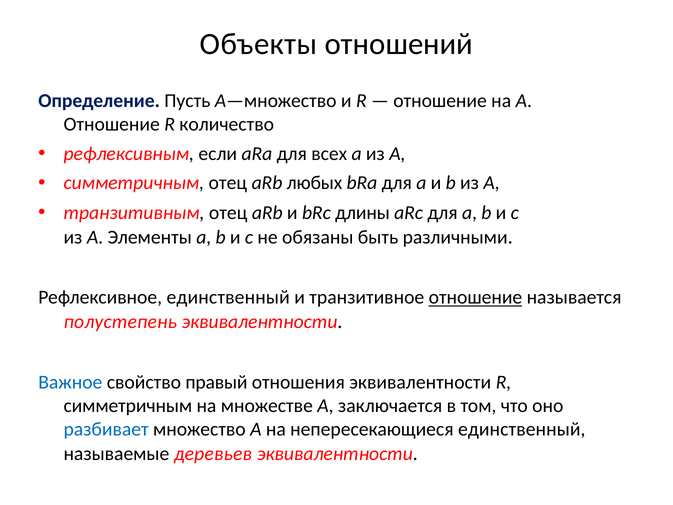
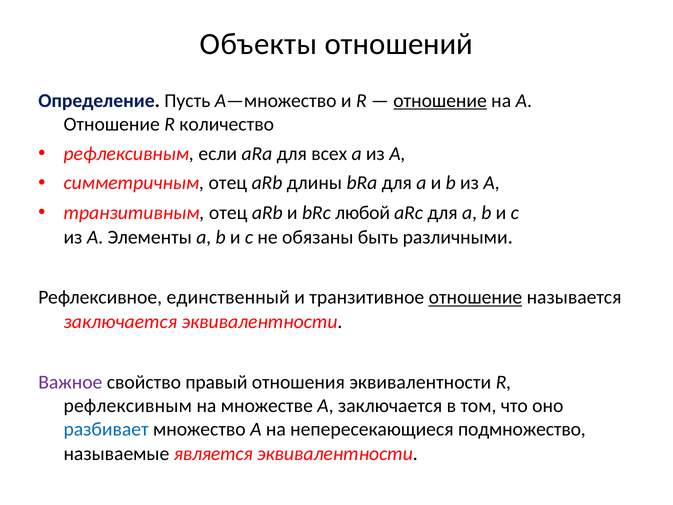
отношение underline: none -> present (440, 101)
любых: любых -> длины (314, 183)
длины: длины -> любой (363, 212)
полустепень: полустепень -> заключается (120, 322)
Важное colour: blue -> purple (70, 382)
симметричным: симметричным -> рефлексивным (128, 406)
непересекающиеся единственный: единственный -> подмножество (522, 429)
деревьев: деревьев -> является (213, 454)
